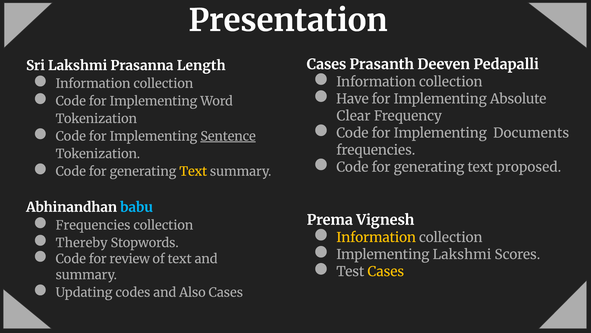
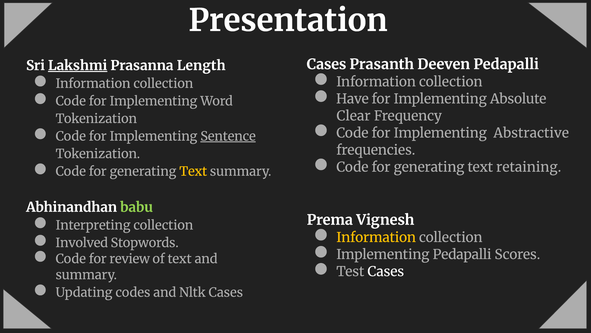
Lakshmi underline: none -> present (78, 66)
Documents: Documents -> Abstractive (531, 133)
proposed: proposed -> retaining (529, 167)
babu colour: light blue -> light green (137, 207)
Frequencies: Frequencies -> Interpreting (93, 225)
Thereby: Thereby -> Involved (82, 243)
Implementing Lakshmi: Lakshmi -> Pedapalli (462, 254)
Cases colour: yellow -> white (386, 271)
Also: Also -> Nltk (192, 292)
